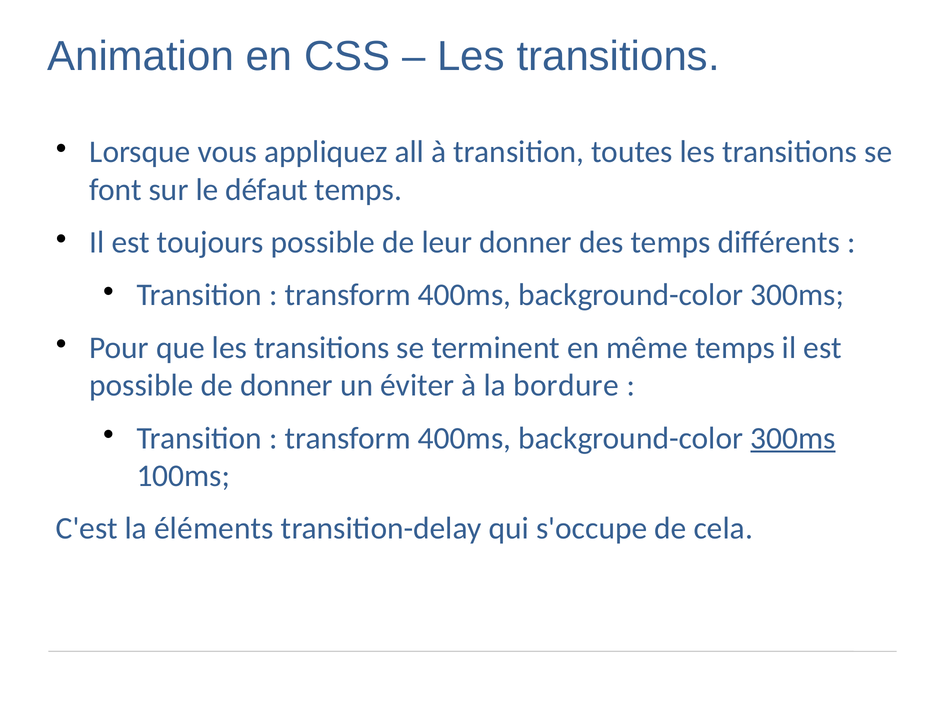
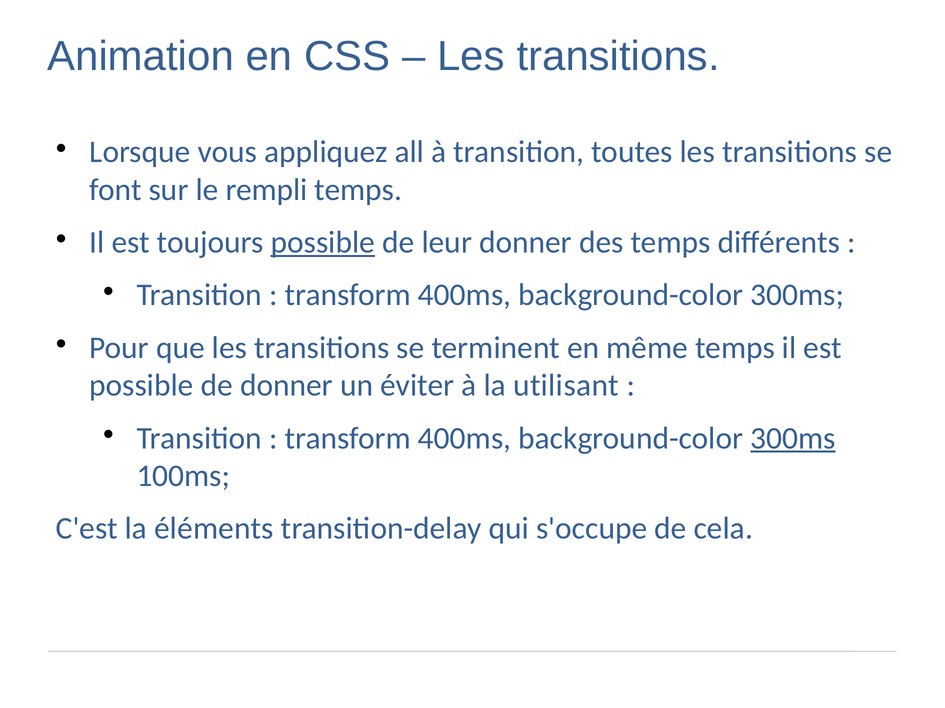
défaut: défaut -> rempli (267, 190)
possible underline: none -> present (323, 243)
bordure: bordure -> utilisant (566, 386)
